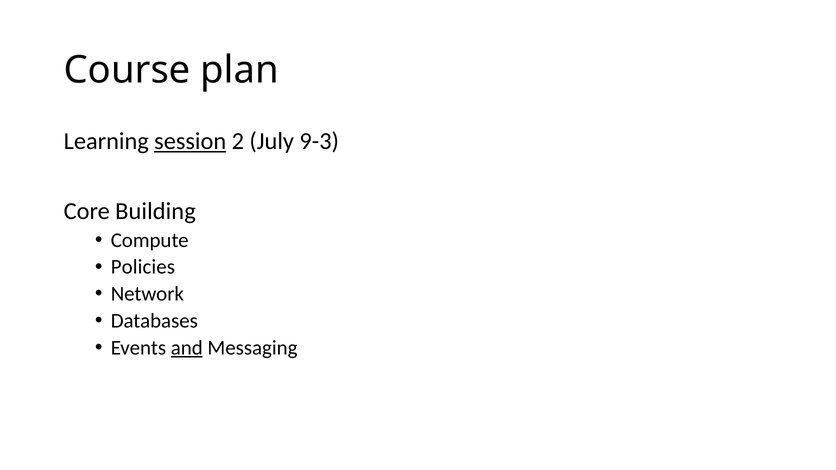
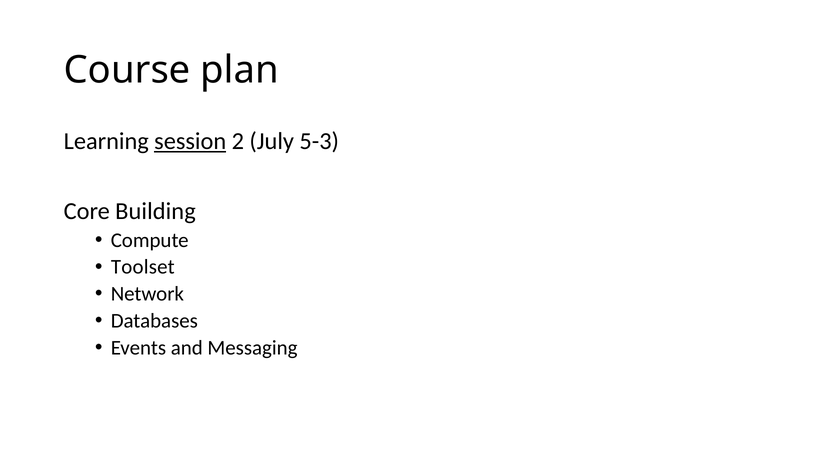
9-3: 9-3 -> 5-3 (319, 141)
Policies: Policies -> Toolset (143, 267)
and underline: present -> none (187, 348)
